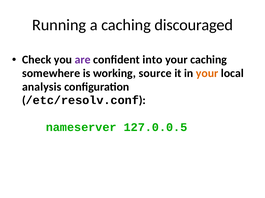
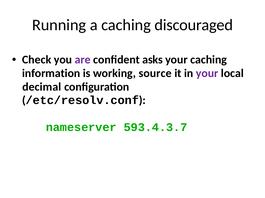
into: into -> asks (153, 60)
somewhere: somewhere -> information (51, 74)
your colour: orange -> purple (207, 74)
analysis: analysis -> decimal (42, 87)
127.0.0.5: 127.0.0.5 -> 593.4.3.7 (155, 128)
